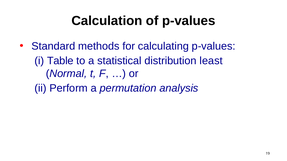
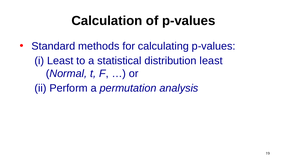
i Table: Table -> Least (60, 61)
